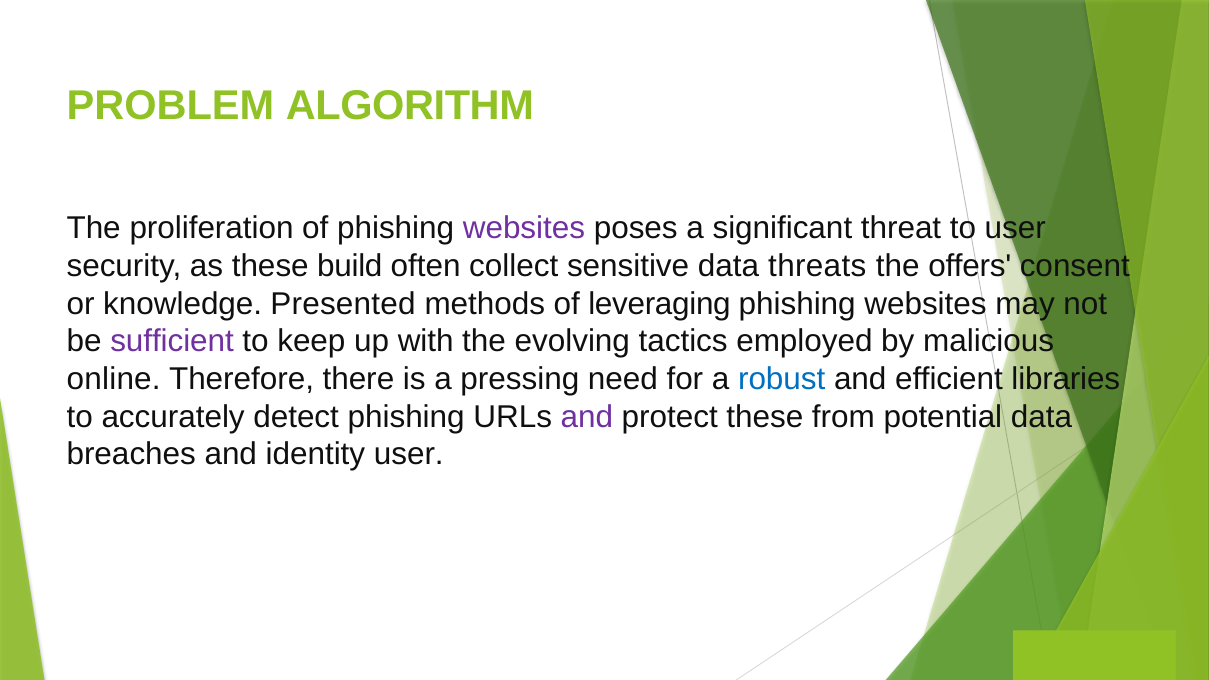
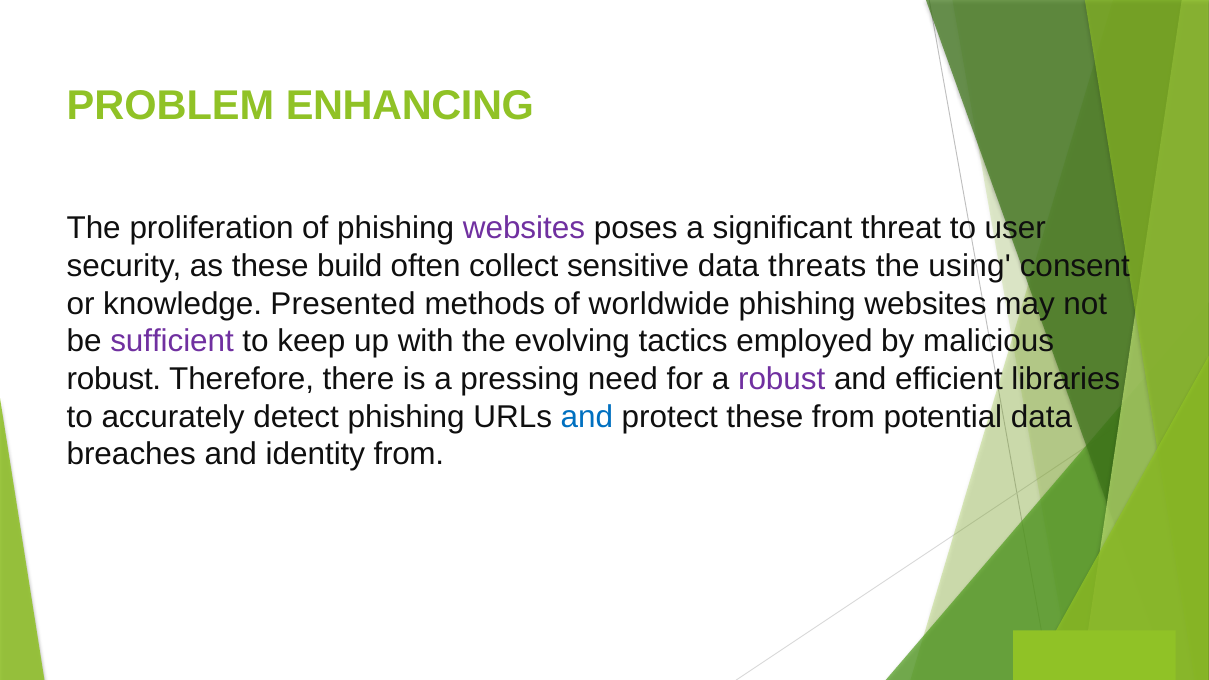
ALGORITHM: ALGORITHM -> ENHANCING (410, 106)
offers: offers -> using (970, 266)
leveraging: leveraging -> worldwide (659, 304)
online: online -> robust (114, 379)
robust colour: blue -> purple (782, 379)
and colour: purple -> blue (587, 417)
identity user: user -> from (409, 455)
